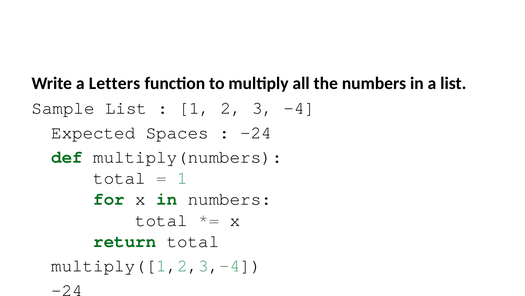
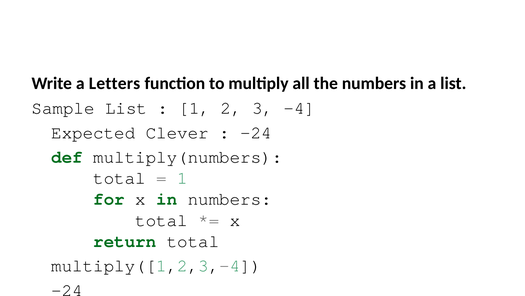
Spaces: Spaces -> Clever (177, 132)
